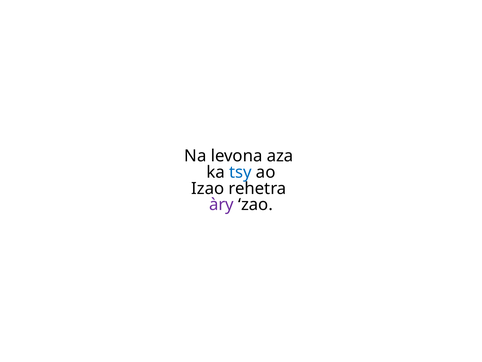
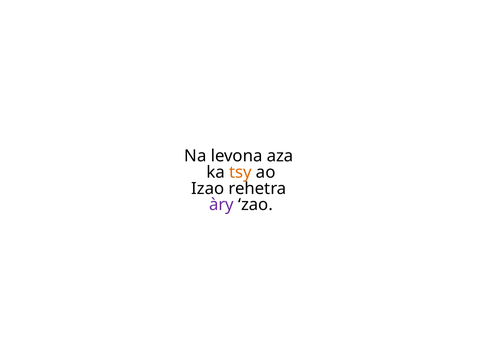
tsy colour: blue -> orange (240, 172)
